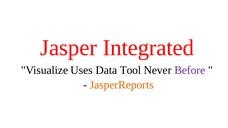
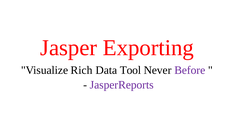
Integrated: Integrated -> Exporting (148, 48)
Uses: Uses -> Rich (82, 70)
JasperReports colour: orange -> purple (122, 85)
